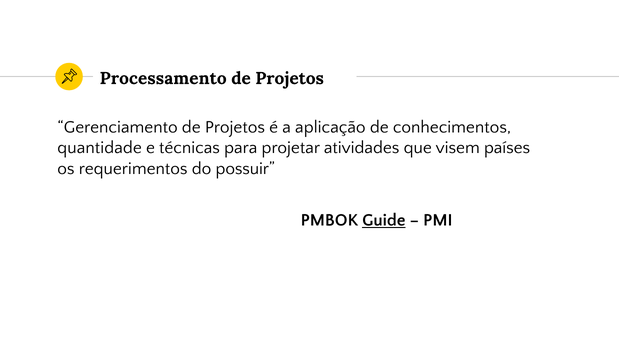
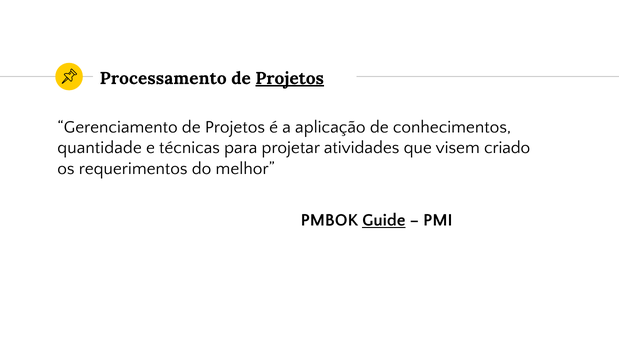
Projetos underline: none -> present (290, 78)
países: países -> criado (507, 148)
possuir: possuir -> melhor (245, 168)
